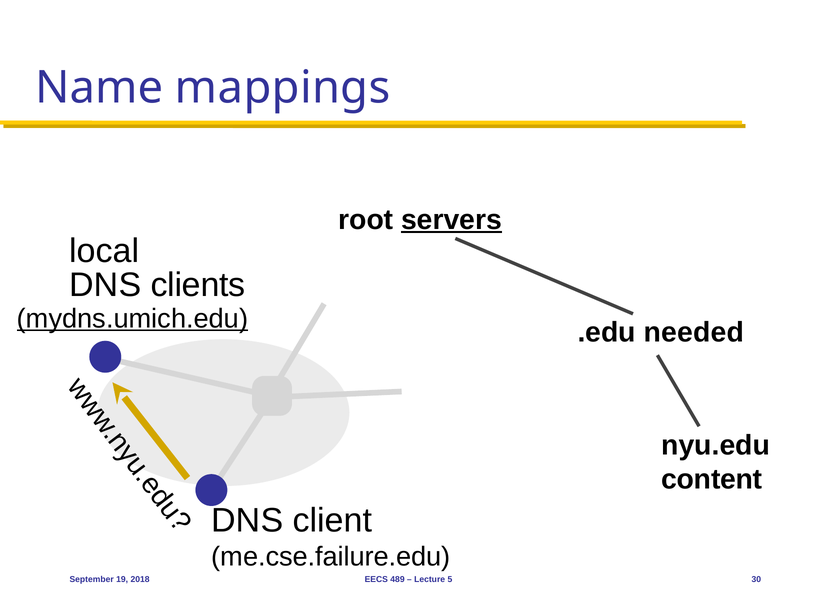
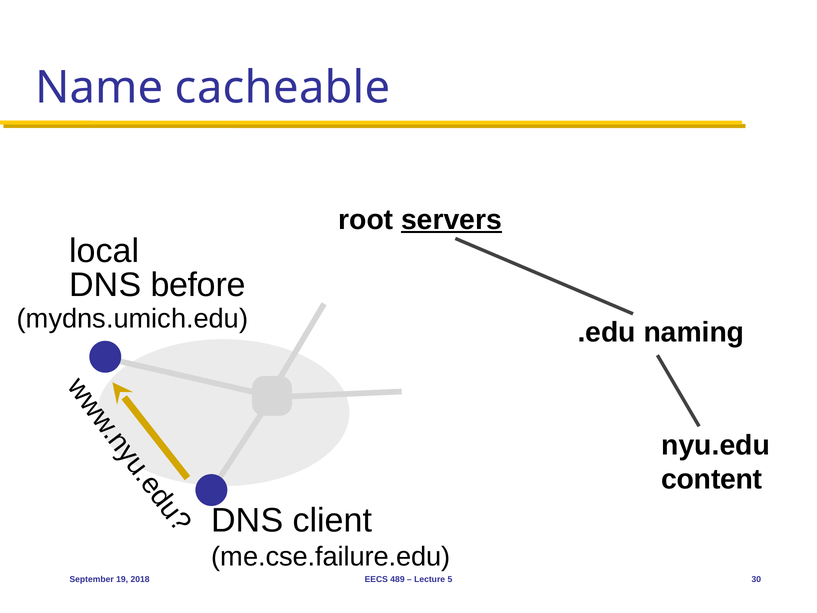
mappings: mappings -> cacheable (283, 88)
clients: clients -> before (198, 285)
mydns.umich.edu underline: present -> none (132, 318)
needed: needed -> naming (694, 332)
